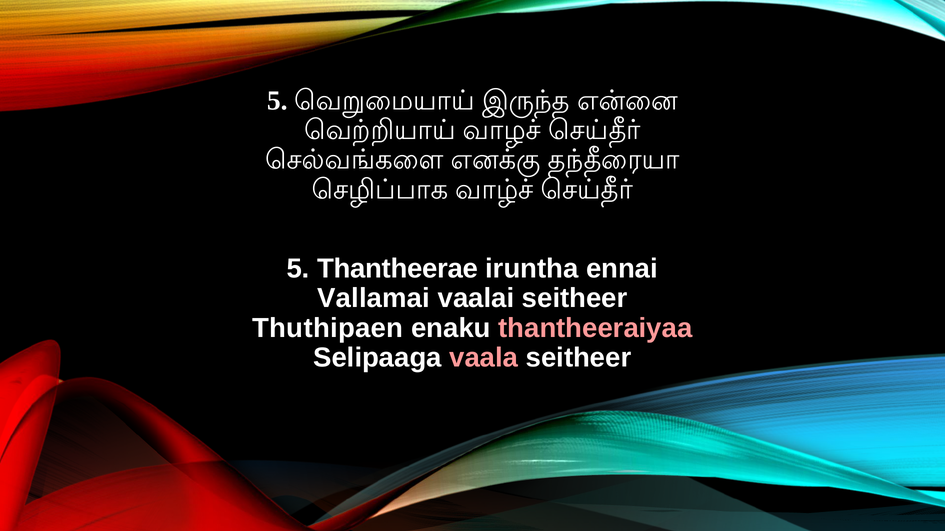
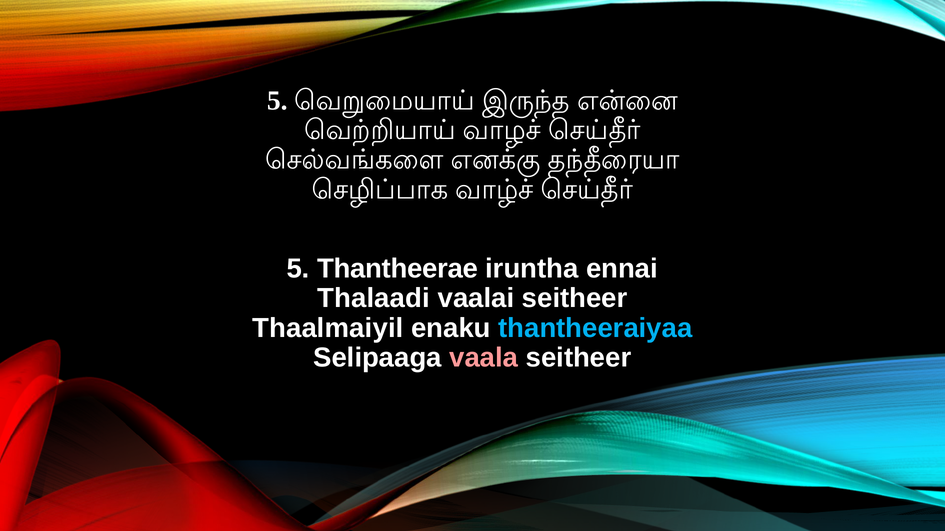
Vallamai: Vallamai -> Thalaadi (374, 299)
Thuthipaen: Thuthipaen -> Thaalmaiyil (328, 328)
thantheeraiyaa colour: pink -> light blue (595, 328)
